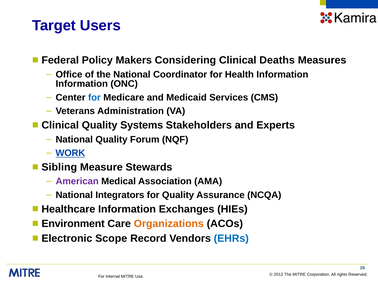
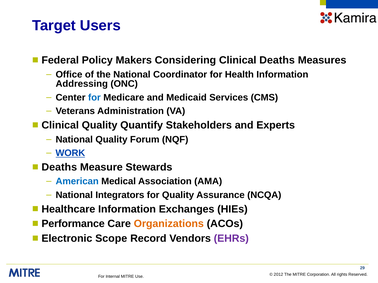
Information: Information -> Addressing (82, 84)
Systems: Systems -> Quantify (142, 125)
Sibling: Sibling -> Deaths (59, 167)
American colour: purple -> blue (77, 182)
Environment: Environment -> Performance (73, 224)
EHRs colour: blue -> purple (231, 239)
